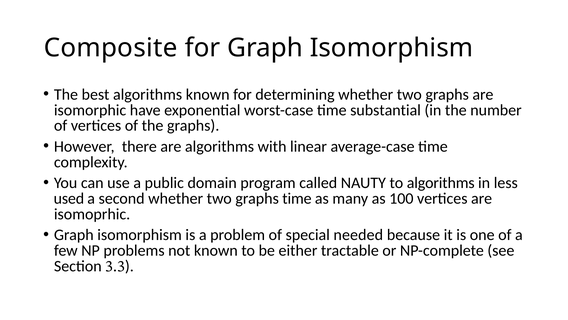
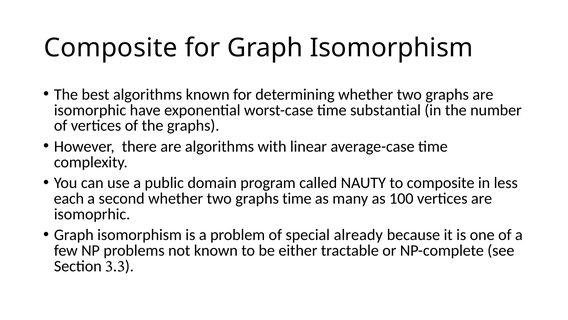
to algorithms: algorithms -> composite (441, 183)
used: used -> each (69, 198)
needed: needed -> already (358, 235)
